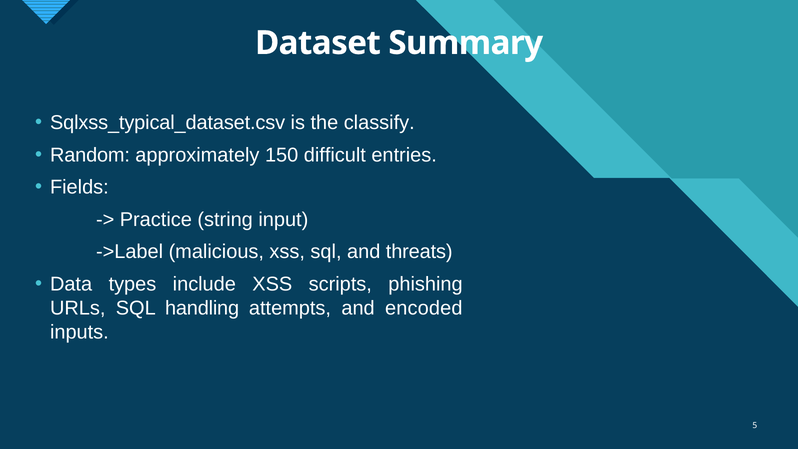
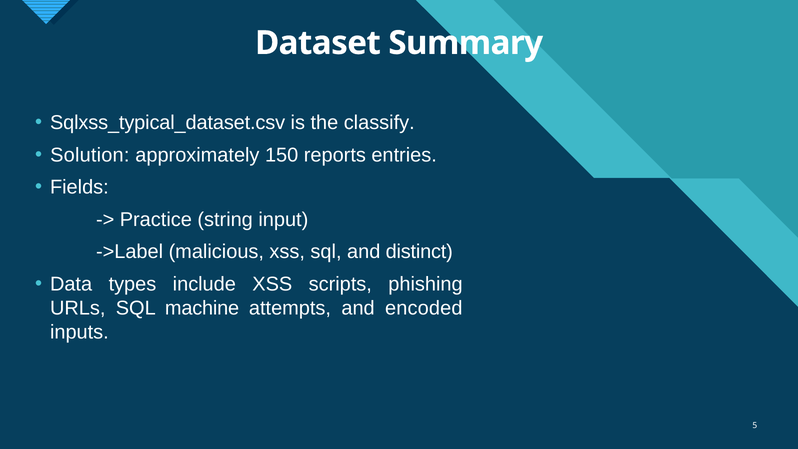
Random: Random -> Solution (90, 155)
difficult: difficult -> reports (335, 155)
threats: threats -> distinct (419, 252)
handling: handling -> machine (202, 308)
